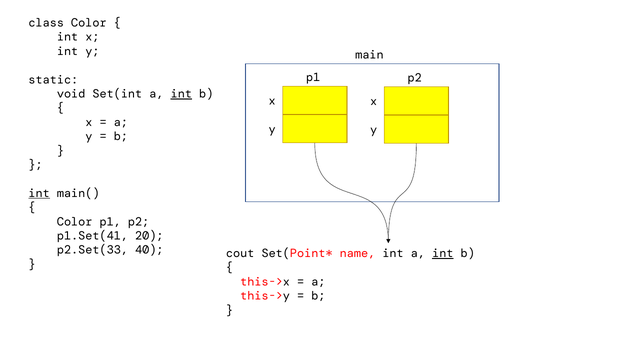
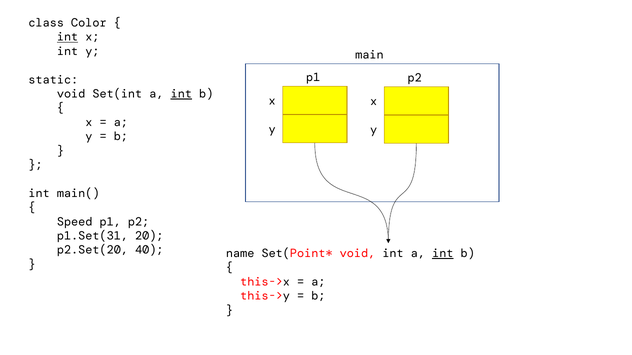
int underline: none -> present (68, 37)
int underline: present -> none (39, 193)
Color: Color -> Speed (75, 222)
p1.Set(41: p1.Set(41 -> p1.Set(31 (92, 236)
p2.Set(33: p2.Set(33 -> p2.Set(20 (92, 250)
cout: cout -> name (240, 254)
name: name -> void (358, 254)
